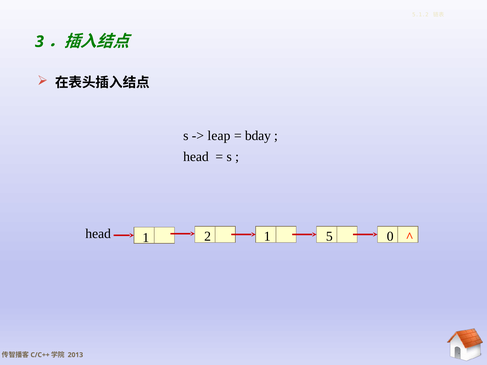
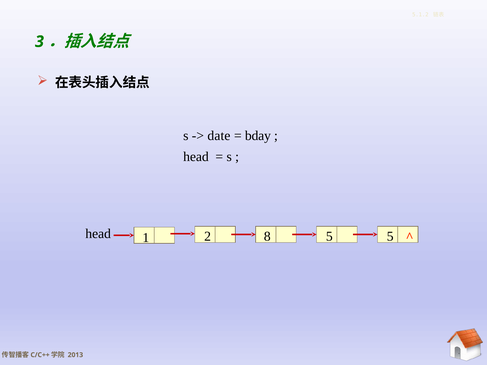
leap: leap -> date (219, 136)
head 1: 1 -> 8 (267, 236)
5 0: 0 -> 5 (390, 236)
